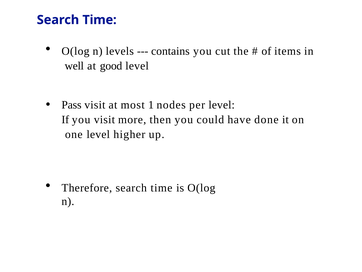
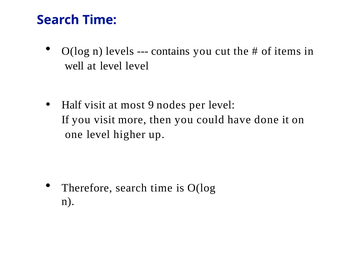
at good: good -> level (111, 66)
Pass: Pass -> Half (71, 105)
1: 1 -> 9 (151, 105)
